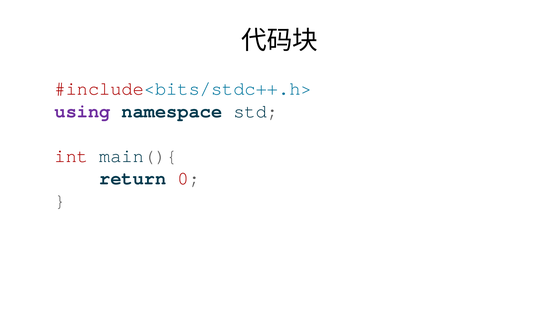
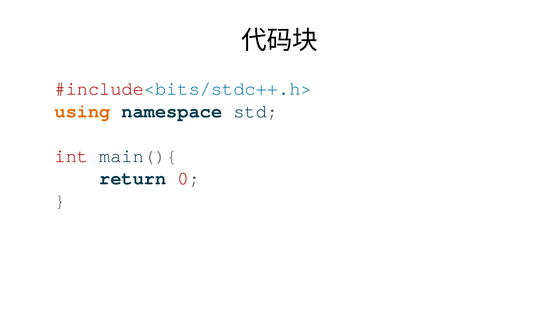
using colour: purple -> orange (82, 111)
